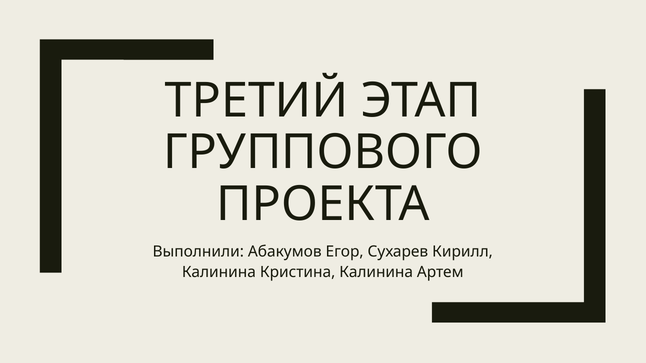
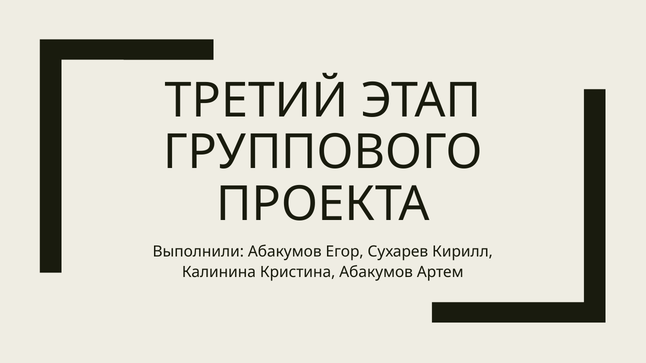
Кристина Калинина: Калинина -> Абакумов (376, 273)
